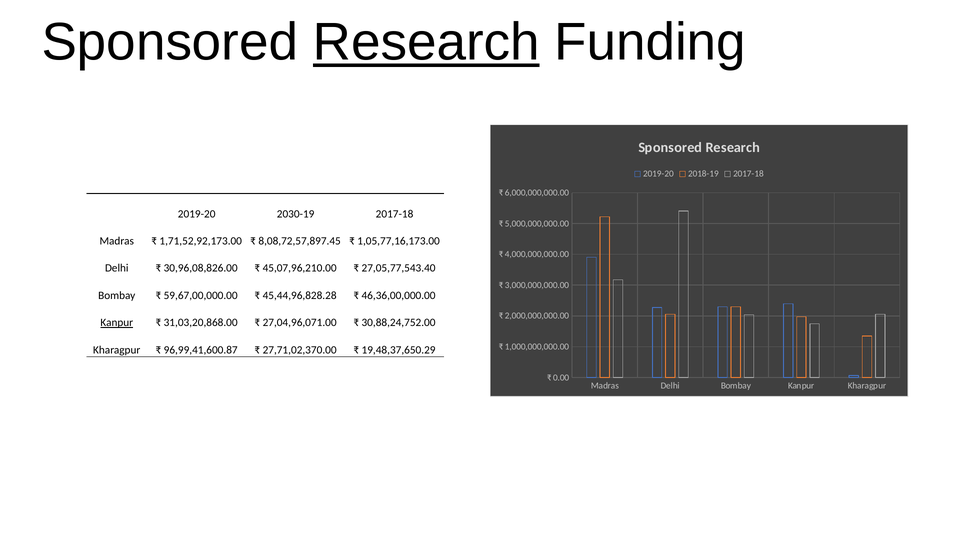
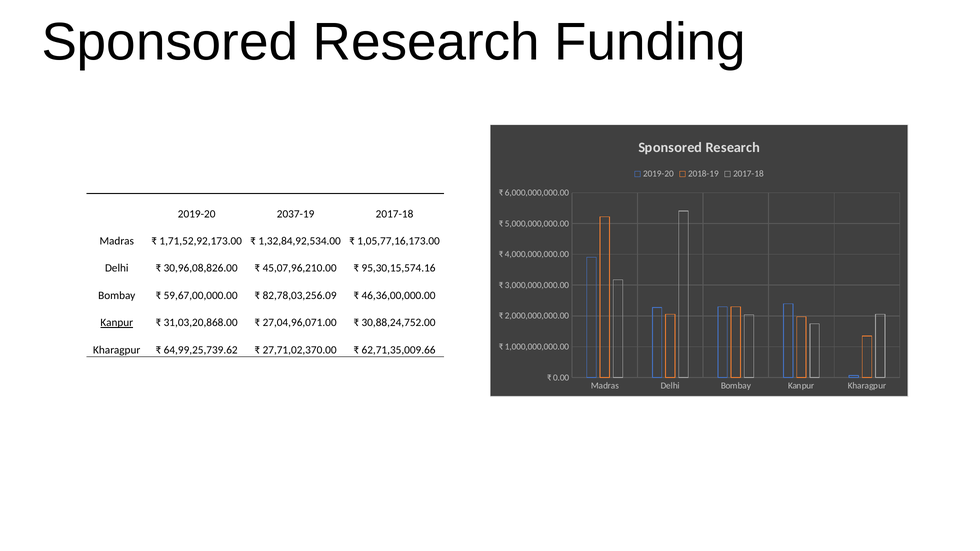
Research underline: present -> none (426, 42)
2030-19: 2030-19 -> 2037-19 (296, 214)
8,08,72,57,897.45: 8,08,72,57,897.45 -> 1,32,84,92,534.00 (300, 241)
27,05,77,543.40: 27,05,77,543.40 -> 95,30,15,574.16 (399, 268)
45,44,96,828.28: 45,44,96,828.28 -> 82,78,03,256.09 (300, 296)
96,99,41,600.87: 96,99,41,600.87 -> 64,99,25,739.62 (201, 350)
19,48,37,650.29: 19,48,37,650.29 -> 62,71,35,009.66 (399, 350)
